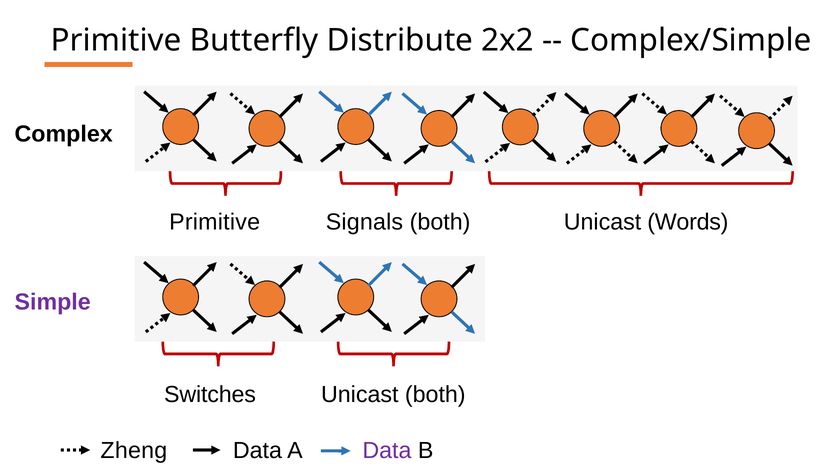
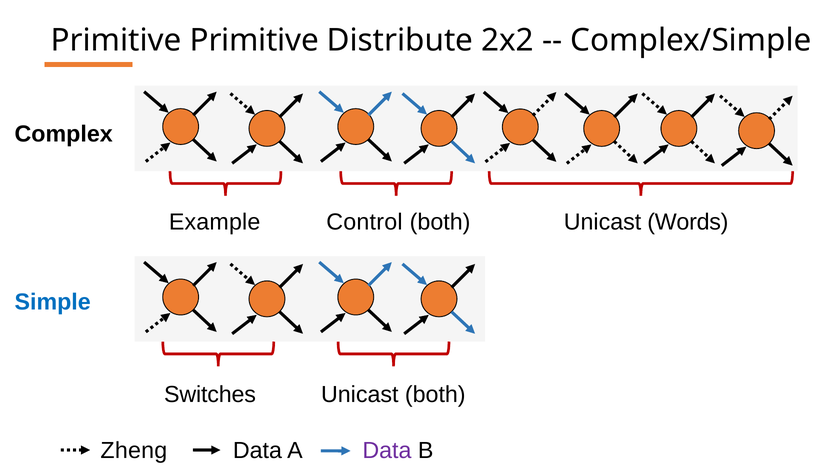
Primitive Butterfly: Butterfly -> Primitive (254, 40)
Primitive: Primitive -> Example (215, 222)
Signals: Signals -> Control (364, 222)
Simple colour: purple -> blue (53, 302)
